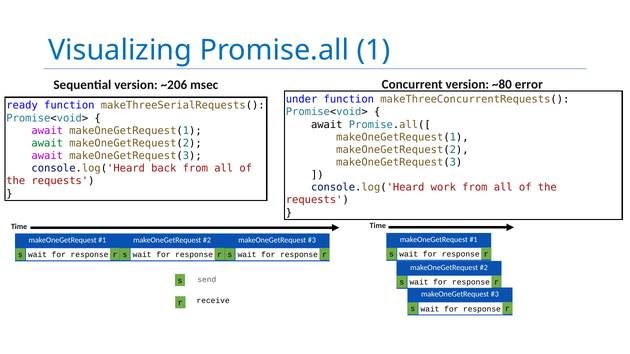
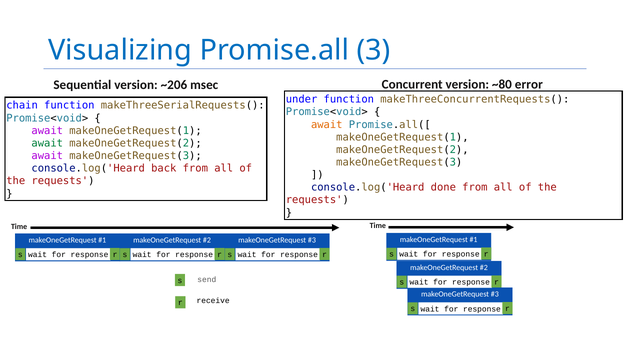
1: 1 -> 3 (374, 50)
ready: ready -> chain (22, 106)
await colour: black -> orange (327, 125)
work: work -> done (443, 188)
